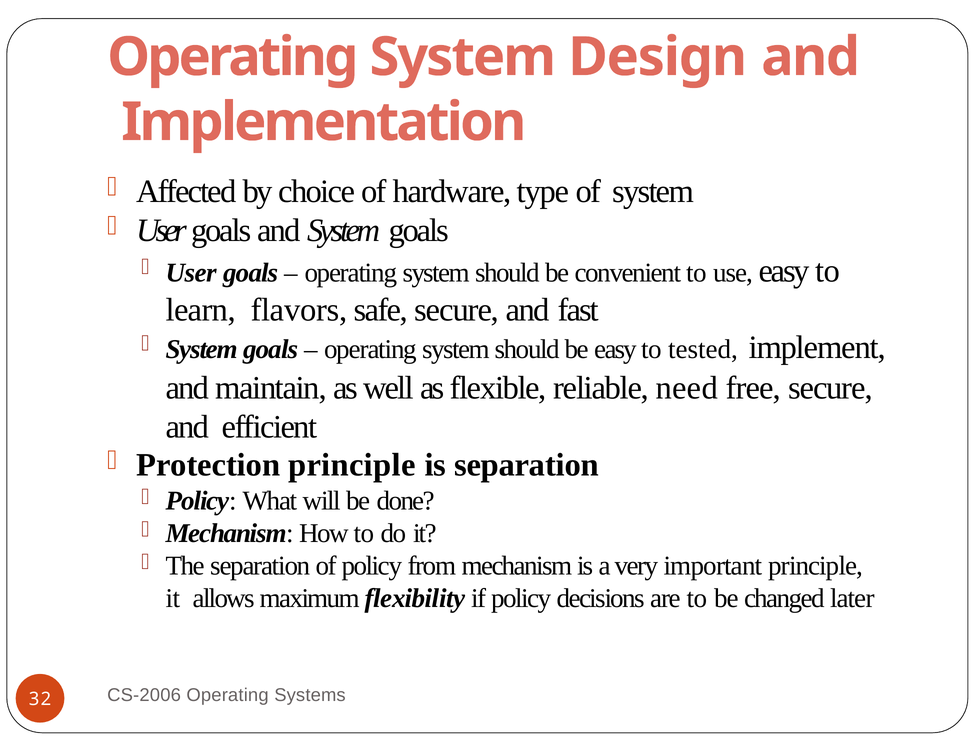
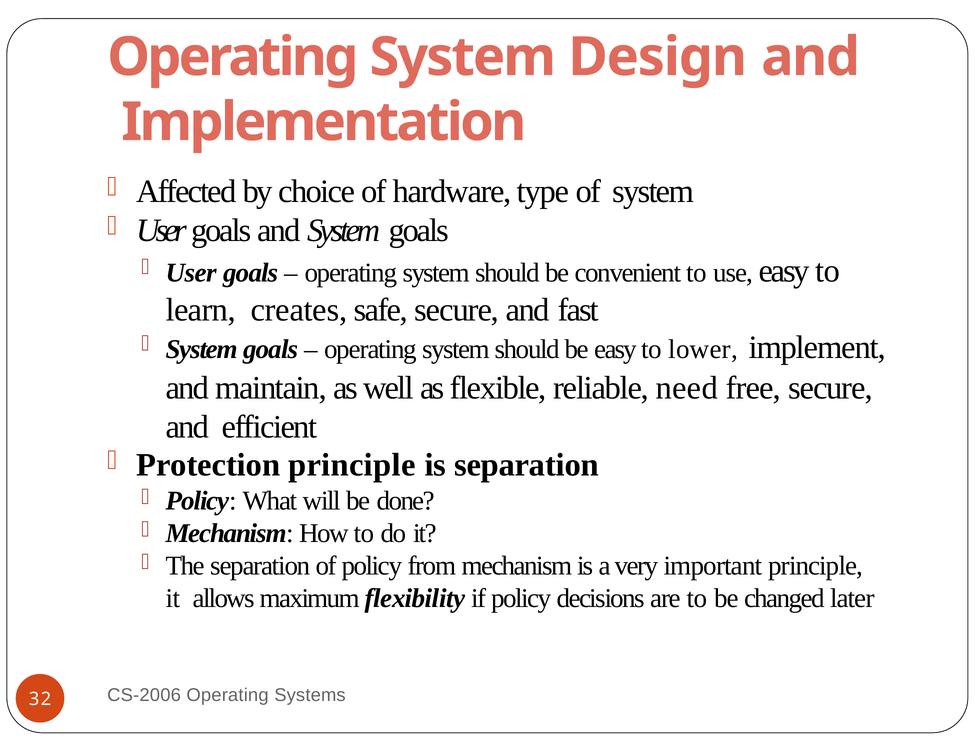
flavors: flavors -> creates (299, 310)
tested: tested -> lower (703, 349)
